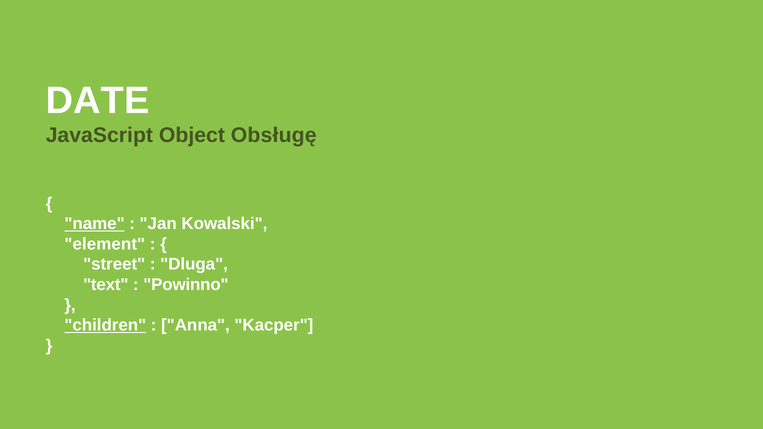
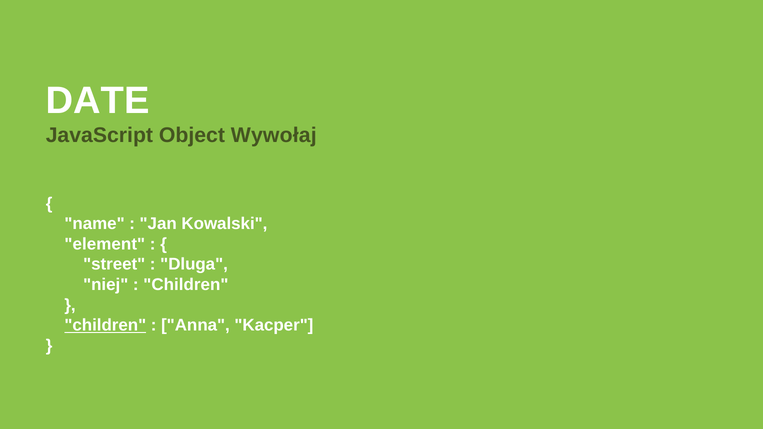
Obsługę: Obsługę -> Wywołaj (274, 135)
name underline: present -> none (95, 224)
text: text -> niej (106, 285)
Powinno: Powinno -> Children (186, 285)
